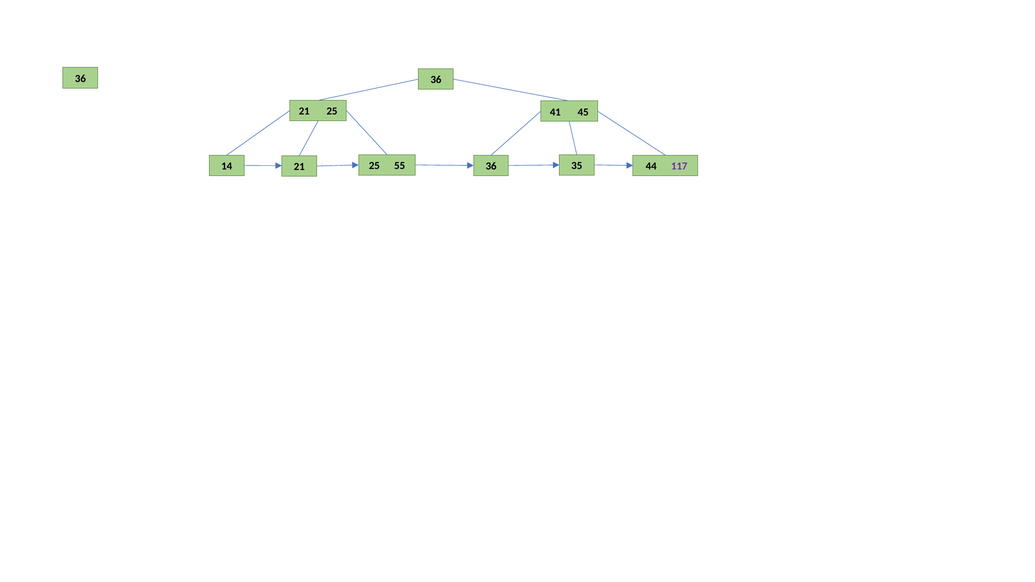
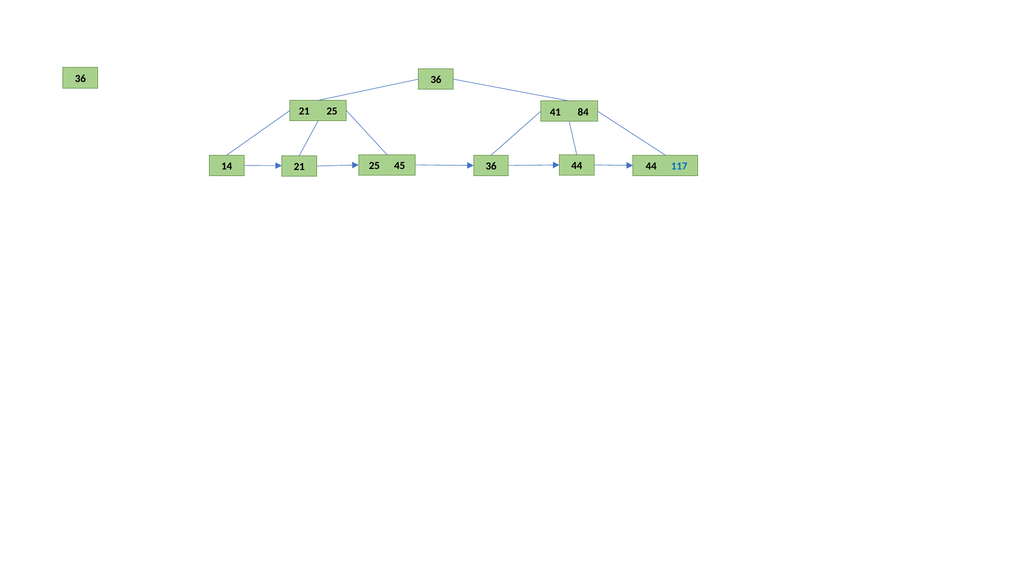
45: 45 -> 84 (583, 112)
55: 55 -> 45 (400, 166)
117 colour: purple -> blue (679, 166)
21 35: 35 -> 44 (577, 166)
